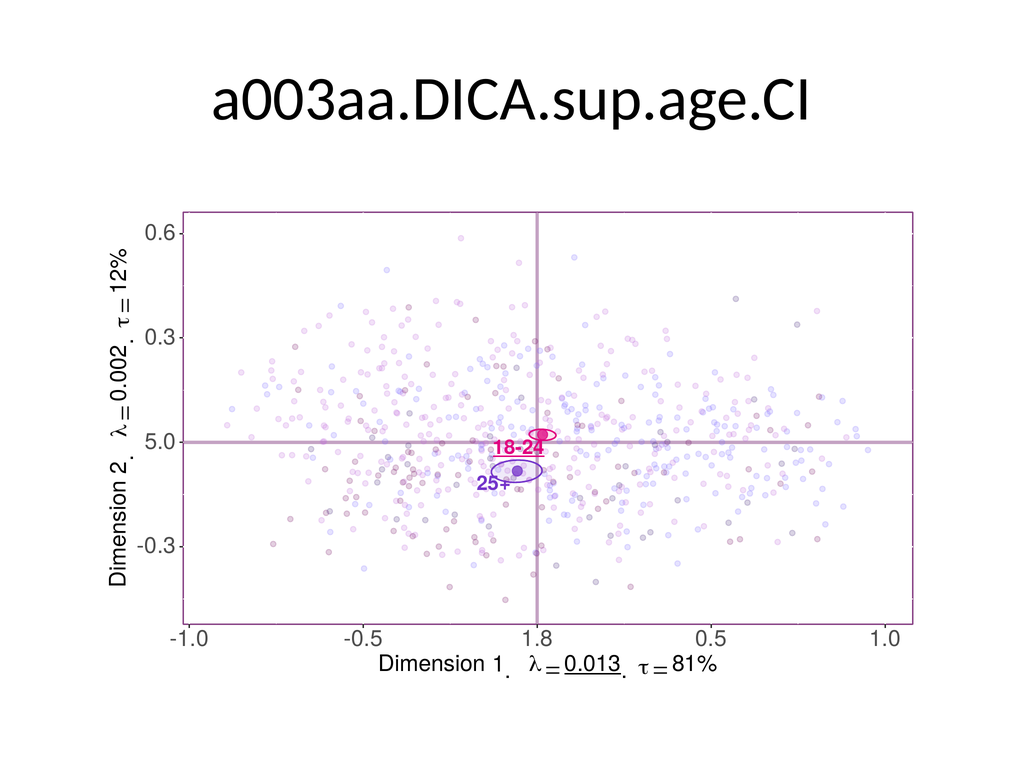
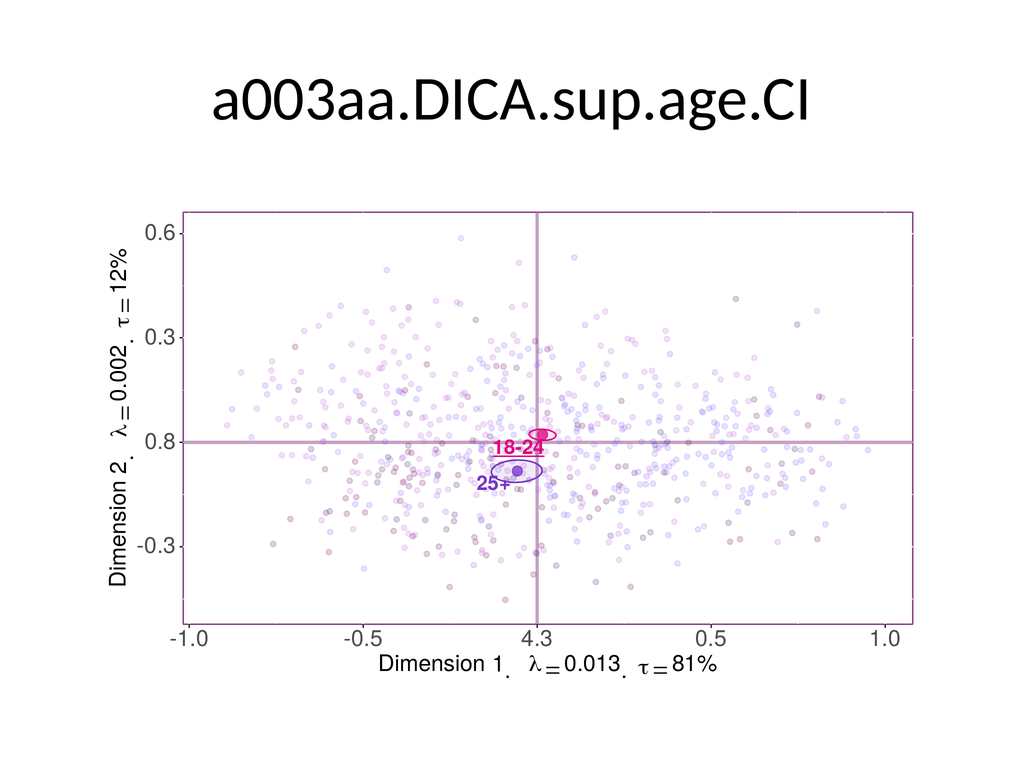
5.0: 5.0 -> 0.8 (160, 442)
1.8: 1.8 -> 4.3 (537, 639)
0.013 underline: present -> none (593, 664)
